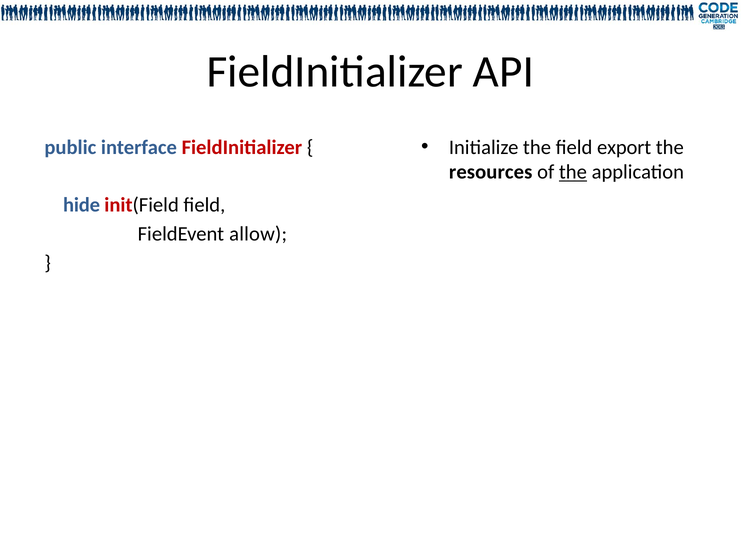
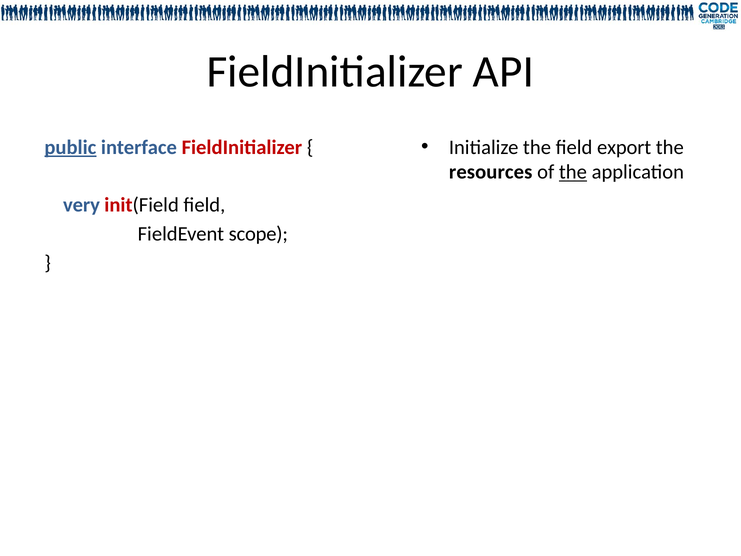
public underline: none -> present (70, 147)
hide: hide -> very (82, 205)
allow: allow -> scope (258, 234)
